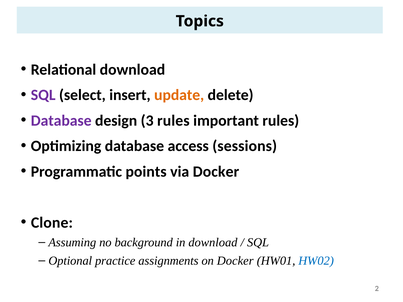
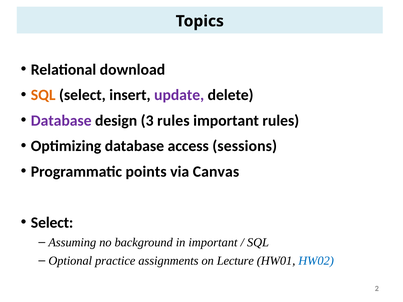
SQL colour: purple -> orange (43, 95)
update colour: orange -> purple (179, 95)
via Docker: Docker -> Canvas (216, 172)
Clone: Clone -> Select (52, 223)
in download: download -> important (213, 243)
on Docker: Docker -> Lecture (235, 261)
